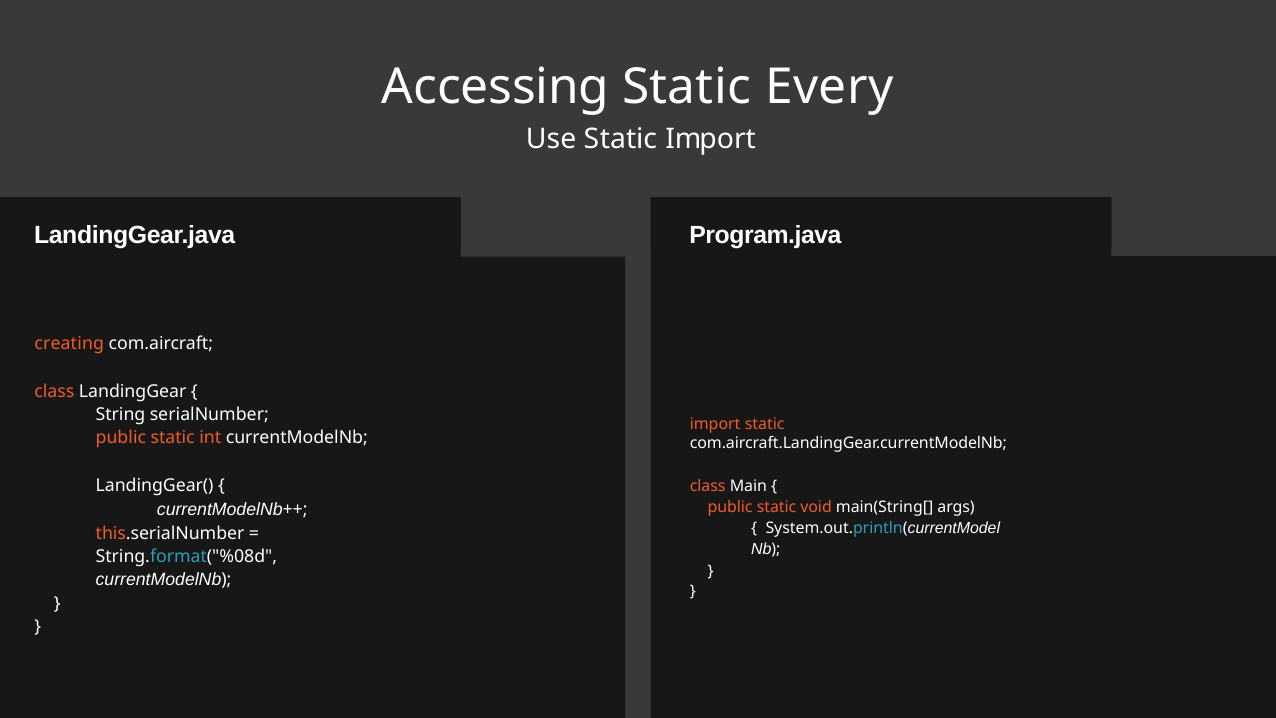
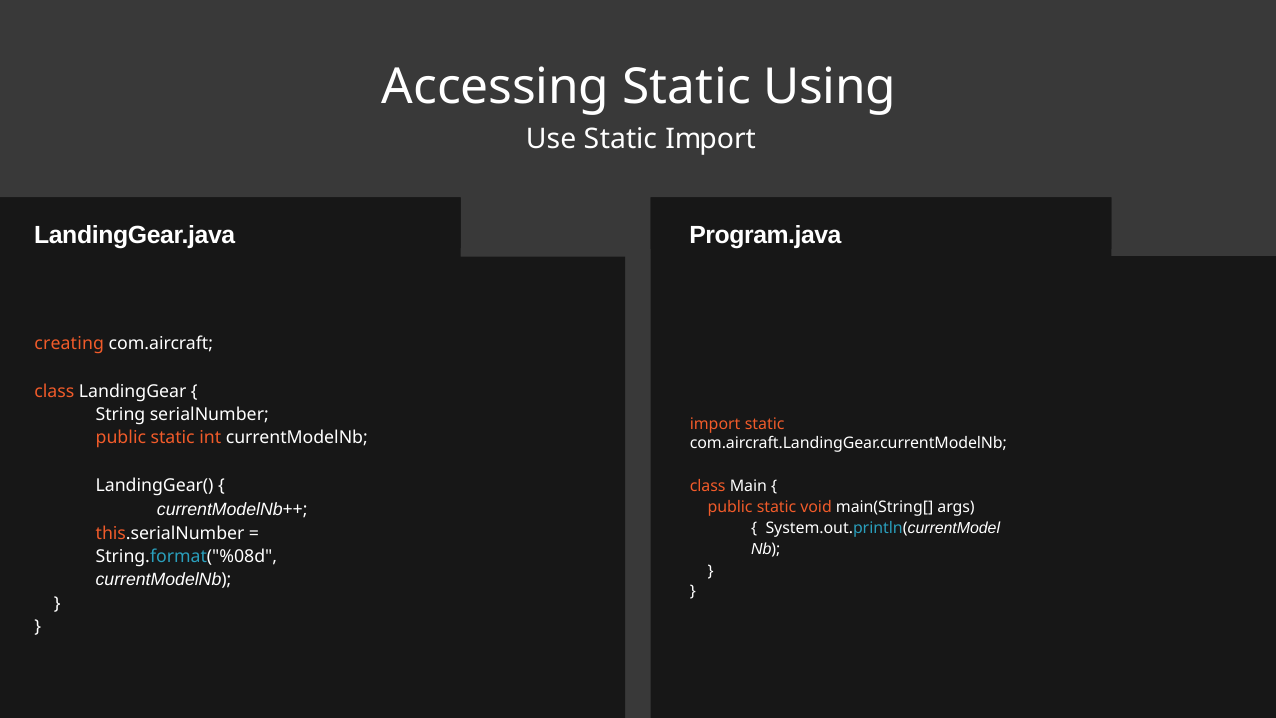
Every: Every -> Using (830, 87)
